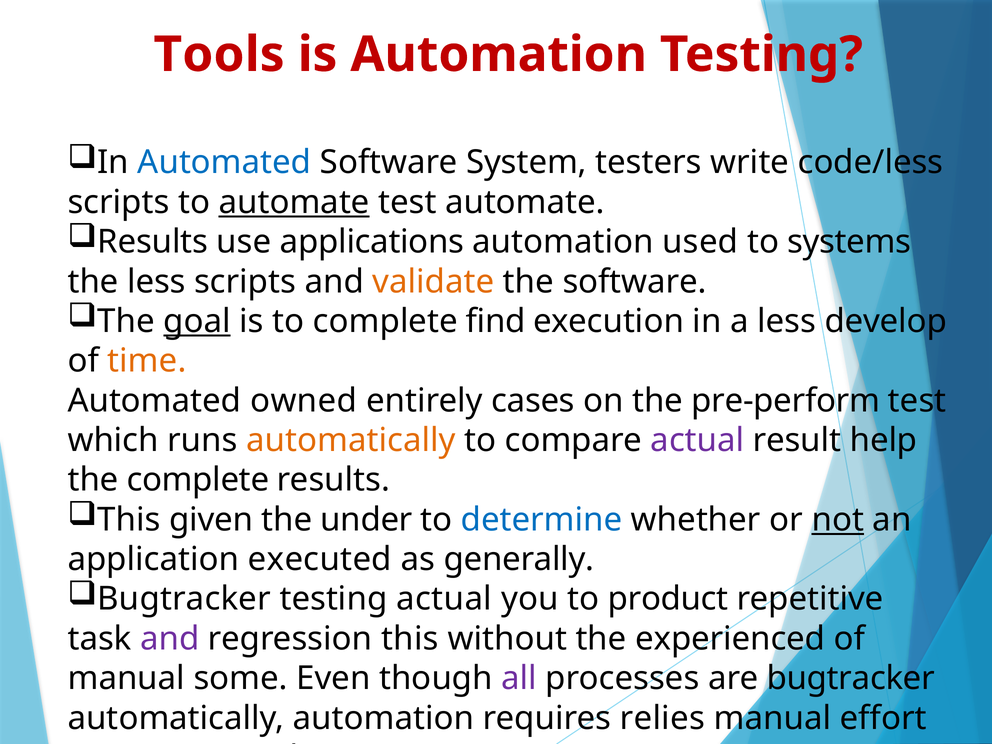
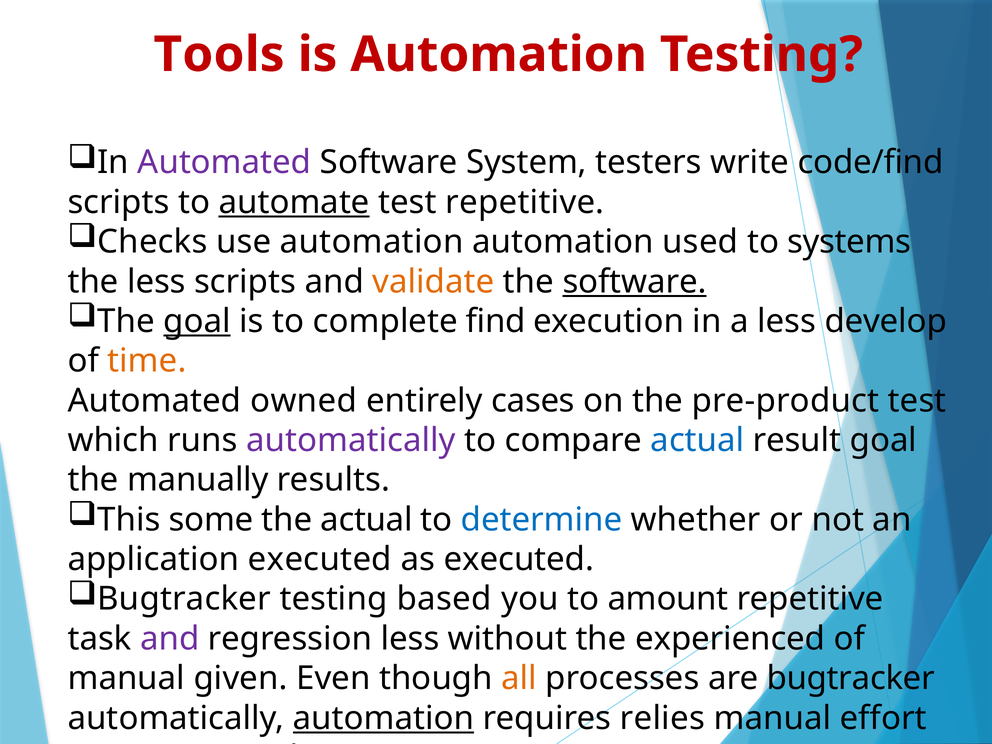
Automated colour: blue -> purple (224, 163)
code/less: code/less -> code/find (871, 163)
test automate: automate -> repetitive (525, 202)
Results: Results -> Checks (153, 242)
use applications: applications -> automation (372, 242)
software underline: none -> present (635, 282)
pre-perform: pre-perform -> pre-product (785, 401)
automatically colour: orange -> purple (351, 440)
actual colour: purple -> blue (697, 440)
result help: help -> goal (884, 440)
the complete: complete -> manually (198, 480)
given: given -> some (211, 520)
the under: under -> actual (366, 520)
not underline: present -> none (838, 520)
as generally: generally -> executed (519, 559)
testing actual: actual -> based (444, 599)
product: product -> amount (668, 599)
regression this: this -> less (410, 639)
some: some -> given (241, 678)
all colour: purple -> orange (519, 678)
automation underline: none -> present (383, 718)
